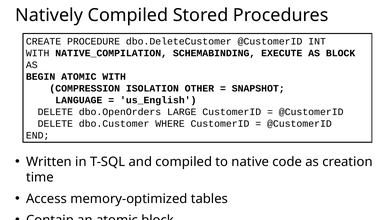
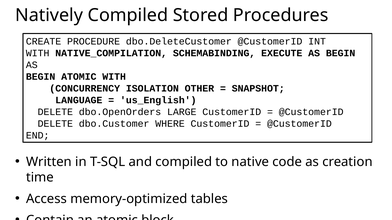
EXECUTE AS BLOCK: BLOCK -> BEGIN (341, 53)
COMPRESSION: COMPRESSION -> CONCURRENCY (85, 89)
